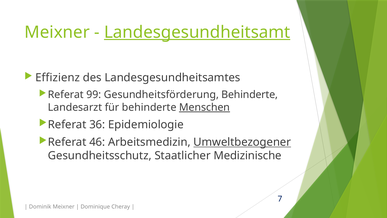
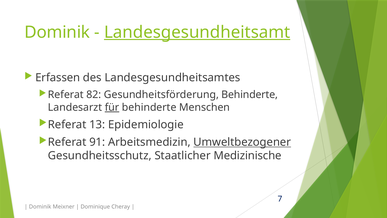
Meixner: Meixner -> Dominik (57, 32)
Effizienz: Effizienz -> Erfassen (58, 78)
99: 99 -> 82 (94, 95)
für underline: none -> present (112, 107)
Menschen underline: present -> none (205, 107)
36: 36 -> 13 (97, 124)
46: 46 -> 91 (97, 142)
